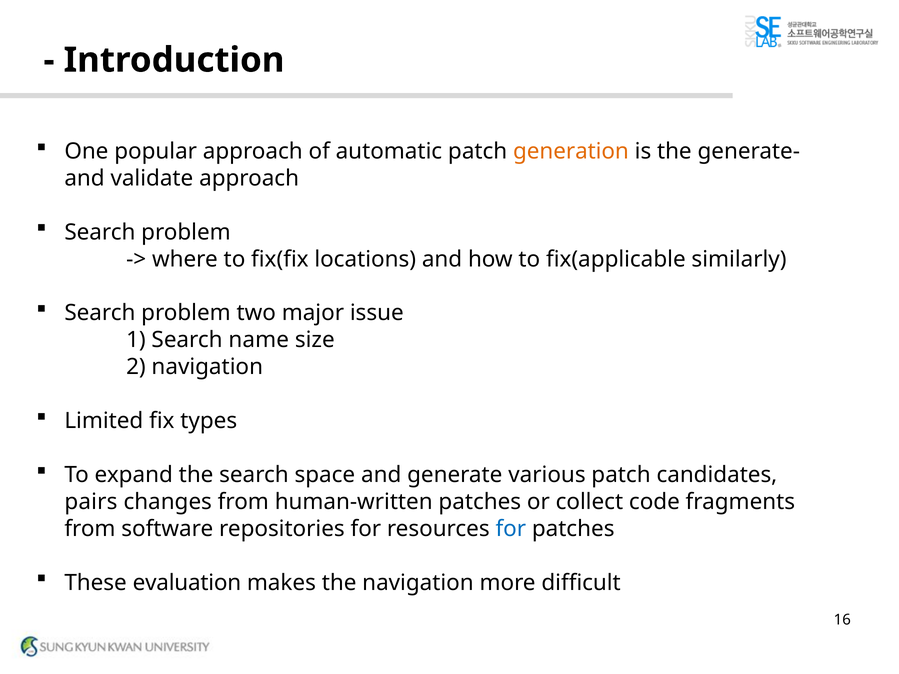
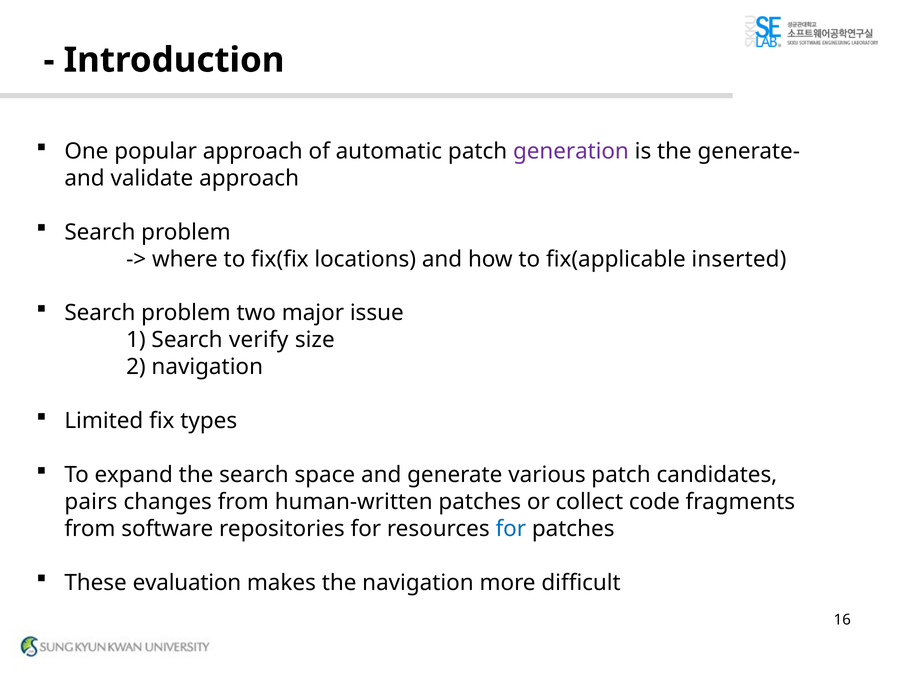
generation colour: orange -> purple (571, 151)
similarly: similarly -> inserted (739, 259)
name: name -> verify (259, 340)
